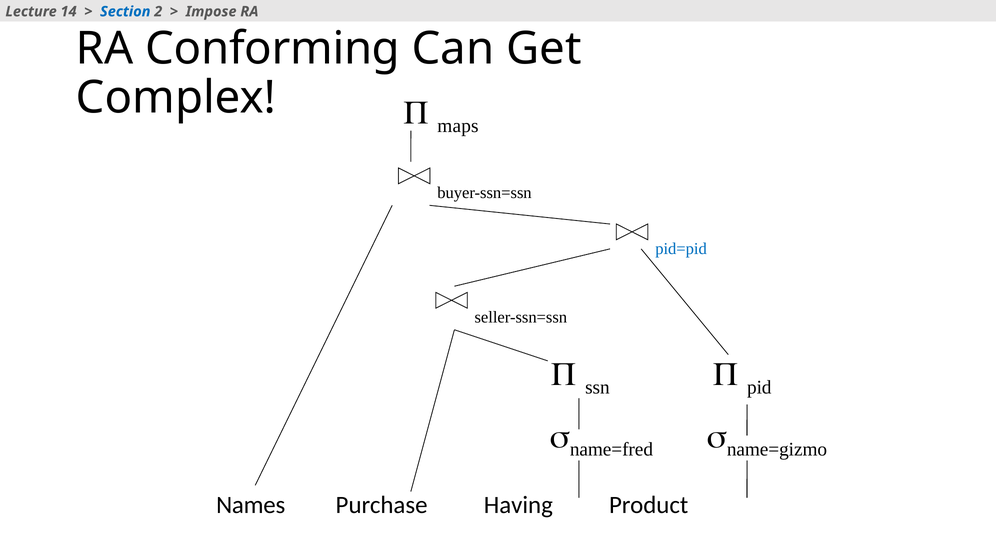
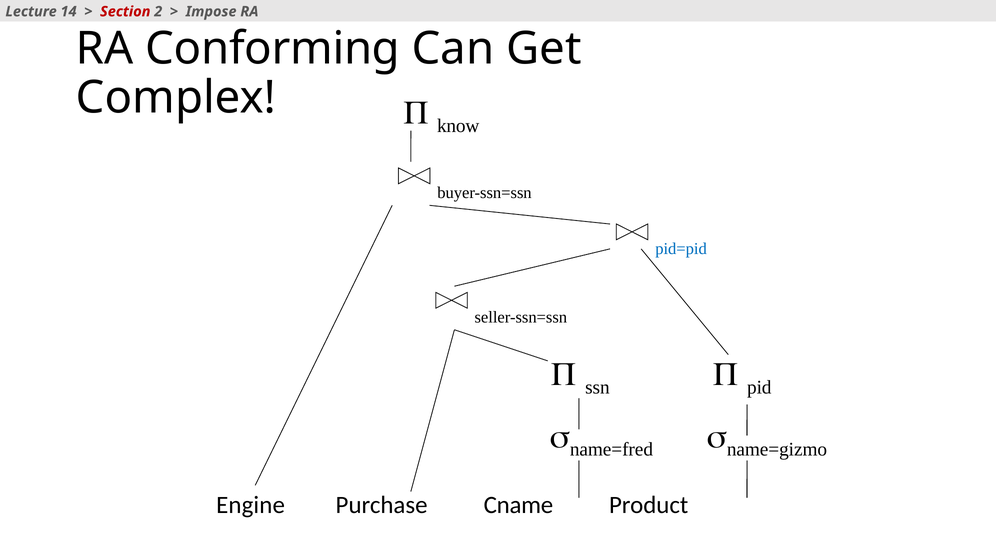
Section colour: blue -> red (125, 12)
maps: maps -> know (458, 126)
Names: Names -> Engine (251, 505)
Having: Having -> Cname (518, 505)
